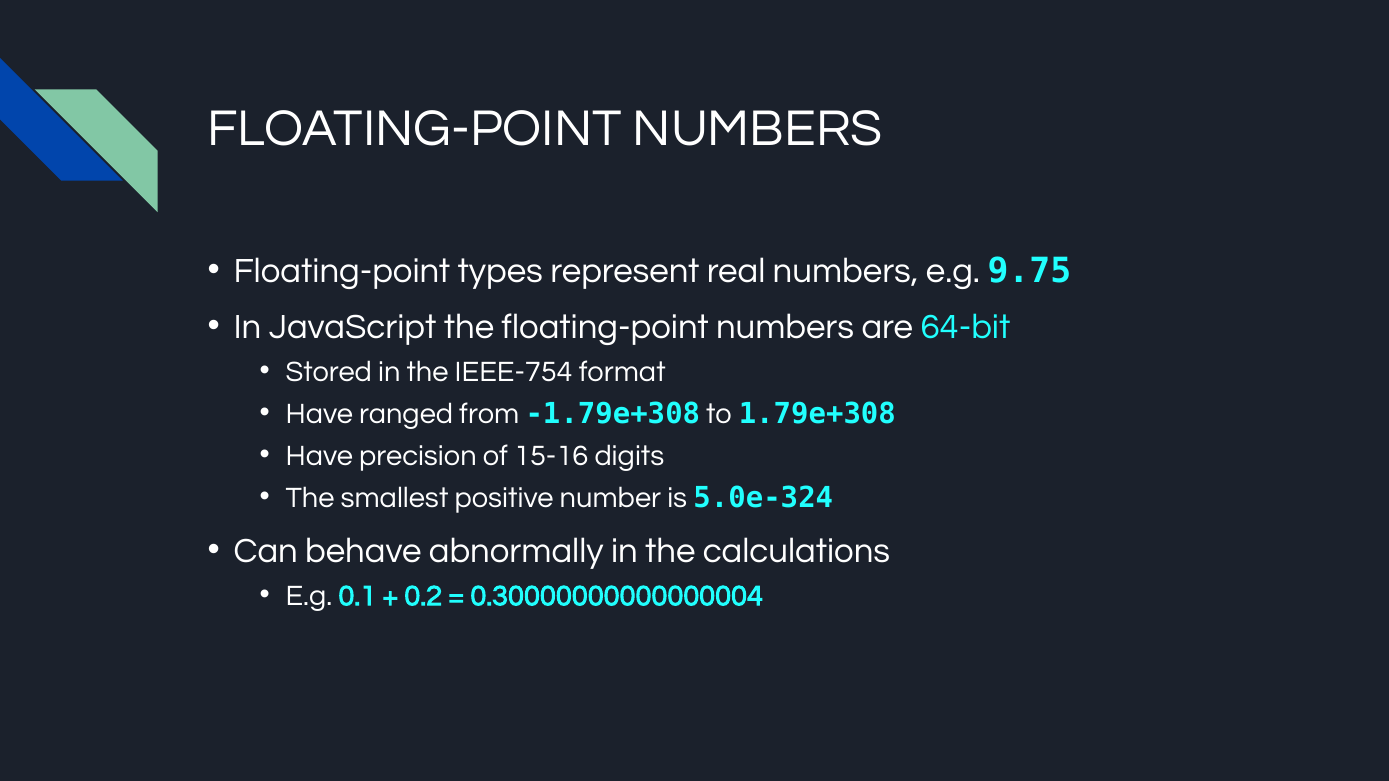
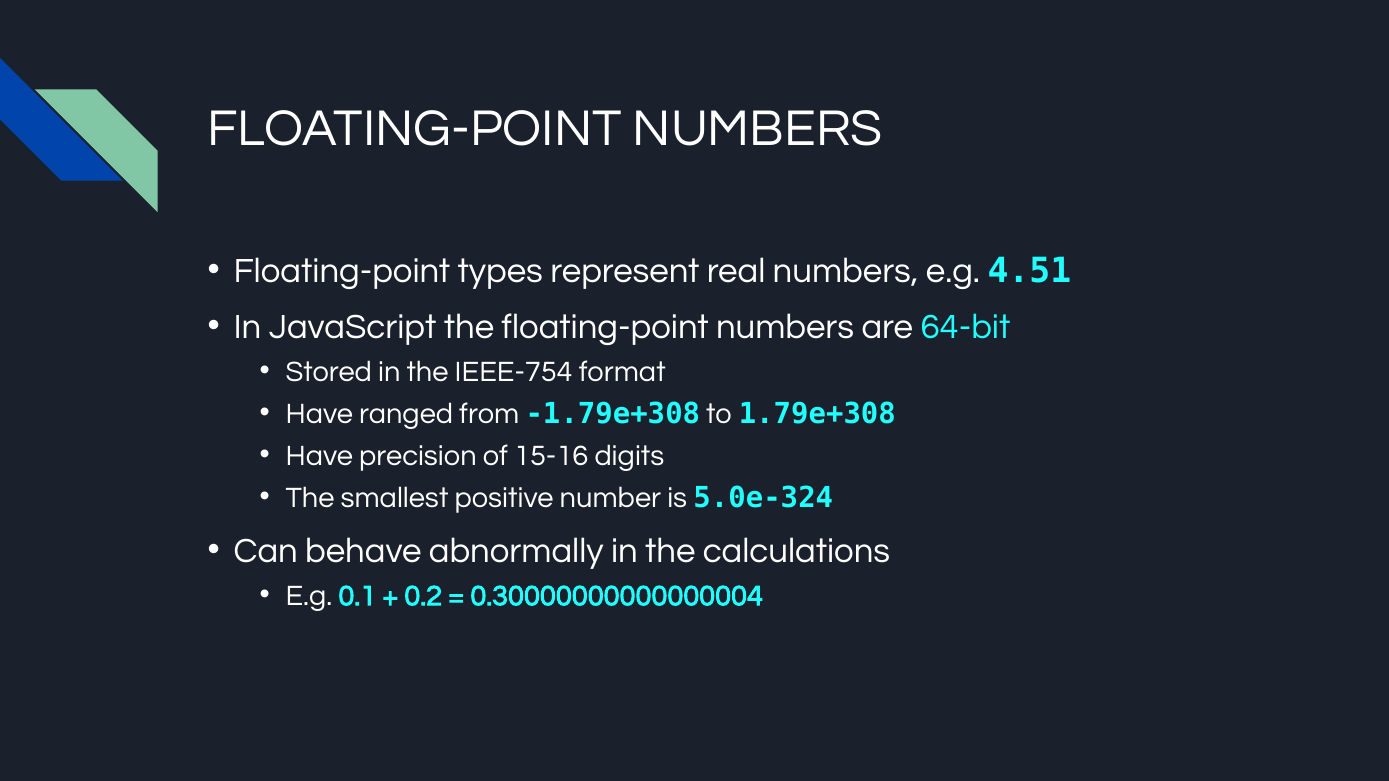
9.75: 9.75 -> 4.51 (1029, 271)
